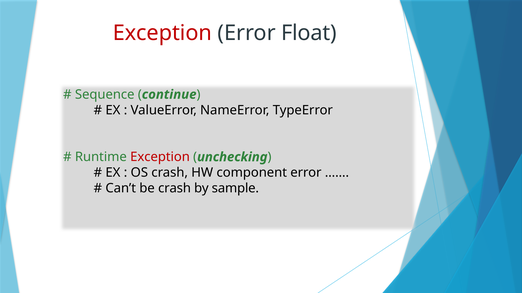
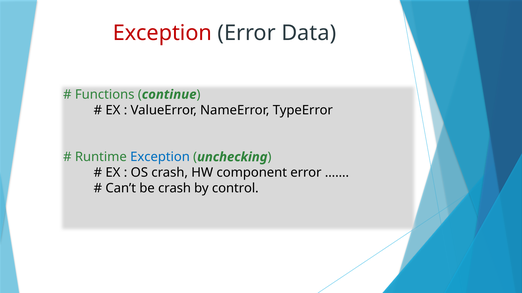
Float: Float -> Data (309, 33)
Sequence: Sequence -> Functions (105, 95)
Exception colour: red -> blue (160, 157)
sample: sample -> control (235, 189)
